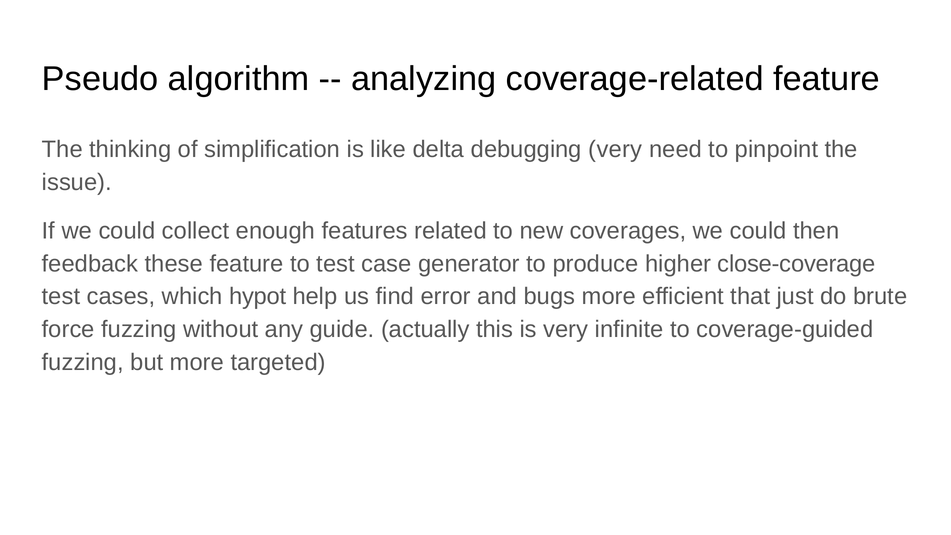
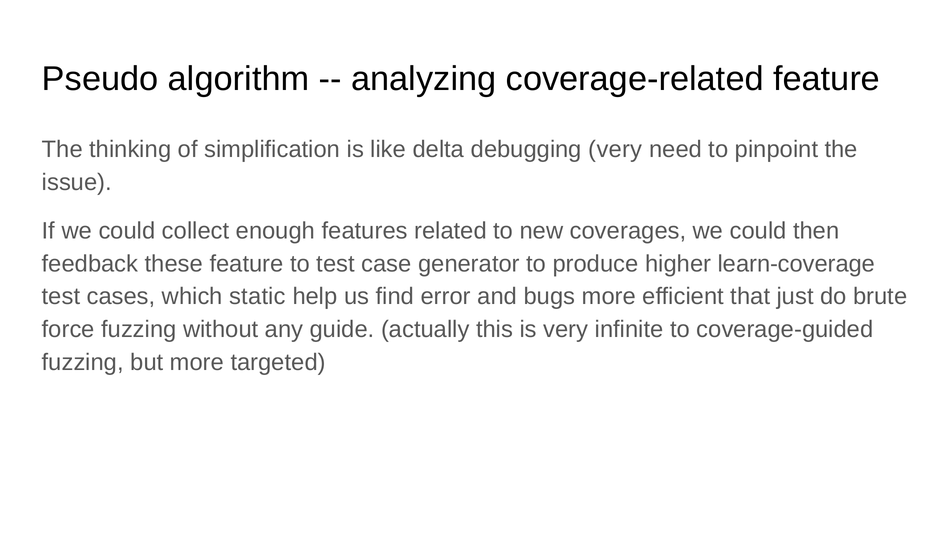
close-coverage: close-coverage -> learn-coverage (796, 264)
hypot: hypot -> static (257, 297)
